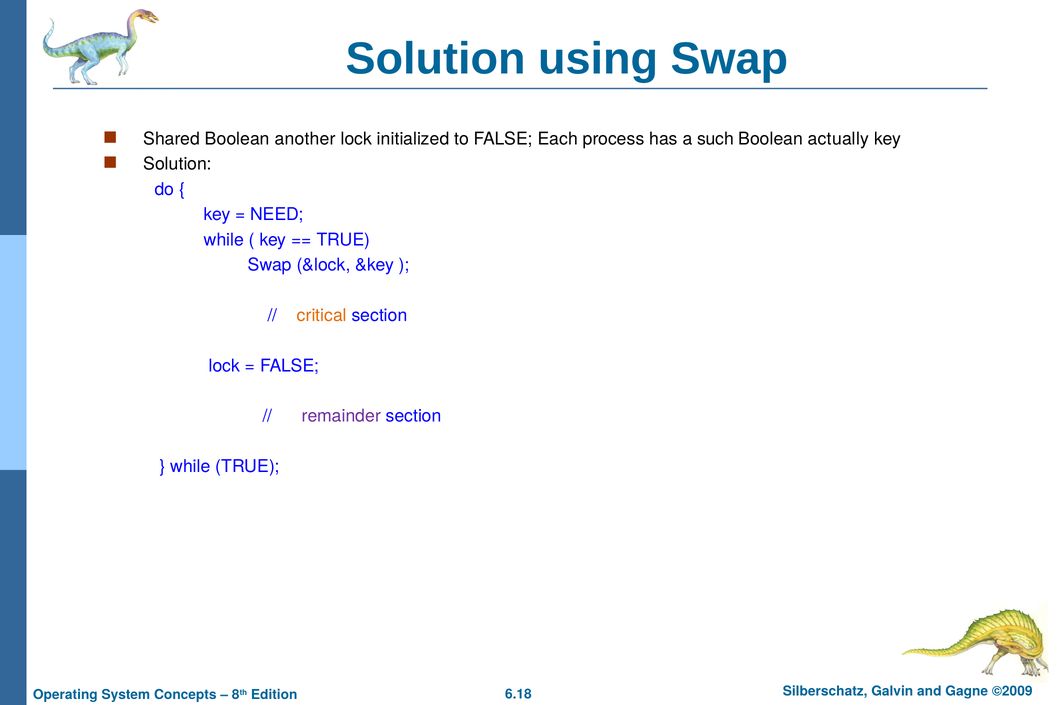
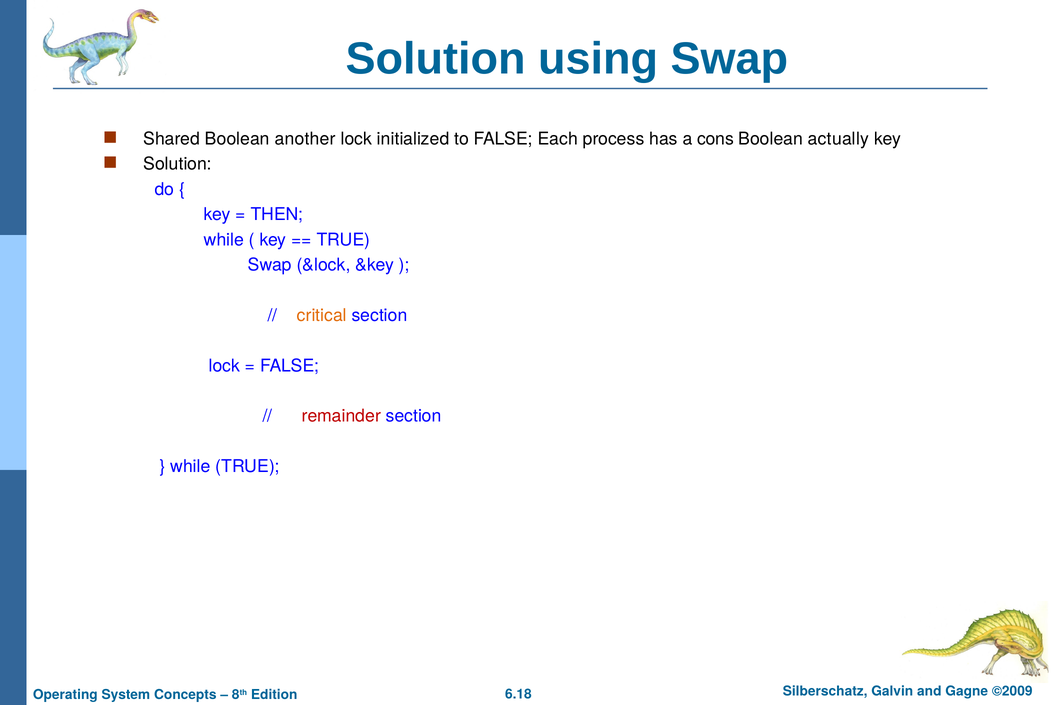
such: such -> cons (715, 139)
NEED: NEED -> THEN (277, 215)
remainder colour: purple -> red (341, 416)
